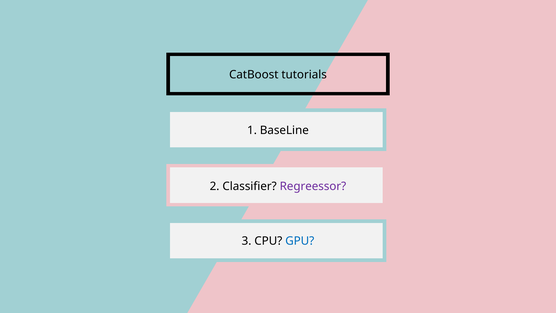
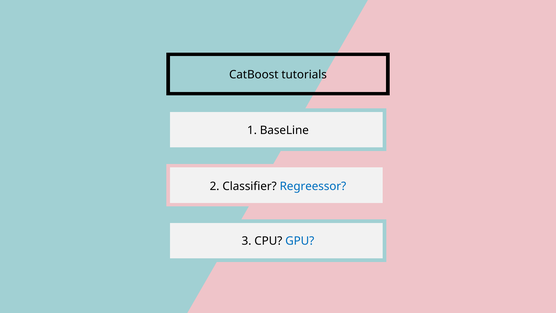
Regreessor colour: purple -> blue (313, 186)
